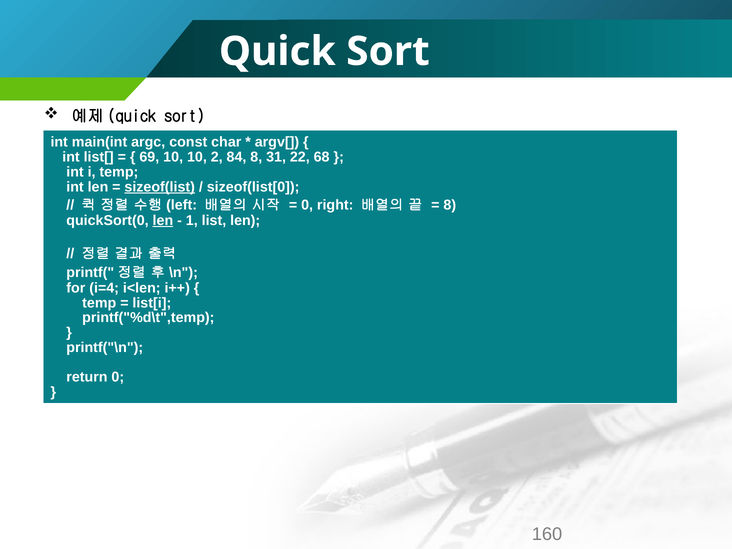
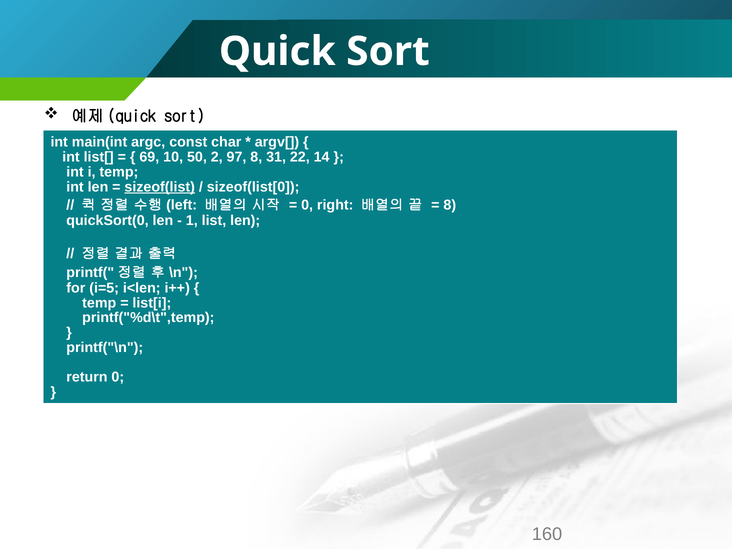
10 10: 10 -> 50 (197, 157)
84: 84 -> 97 (237, 157)
68: 68 -> 14 (322, 157)
len underline: present -> none (163, 221)
i=4: i=4 -> i=5 (104, 288)
